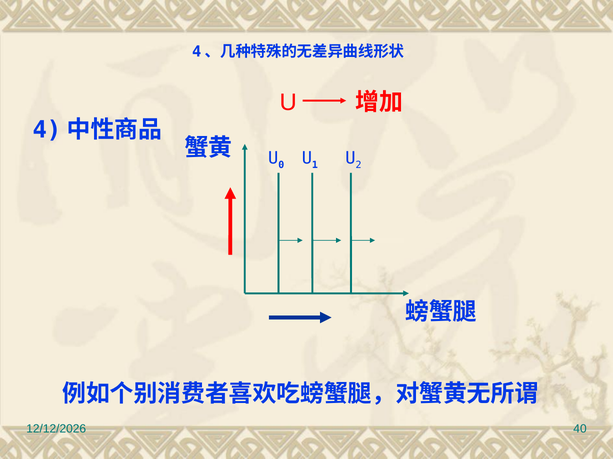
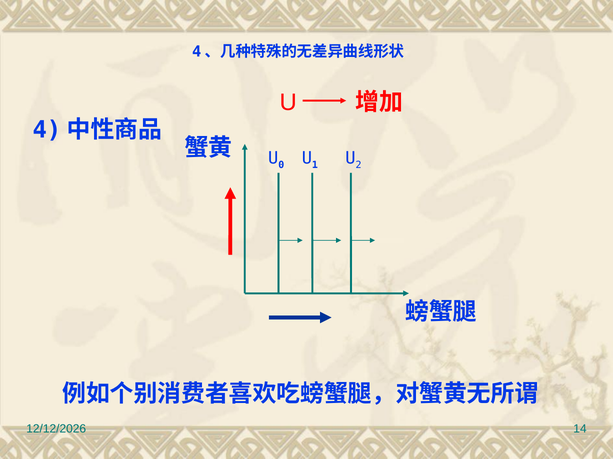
40: 40 -> 14 (580, 430)
